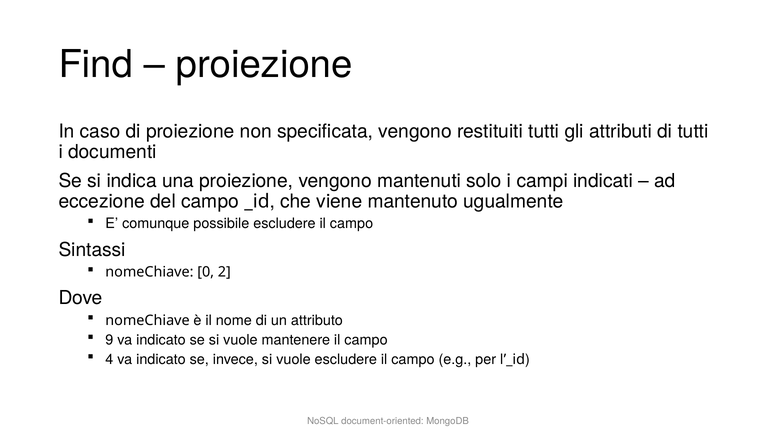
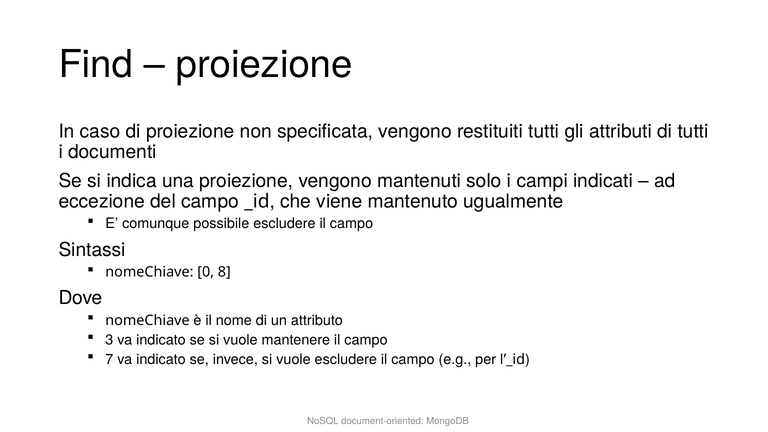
2: 2 -> 8 (224, 272)
9: 9 -> 3 (109, 340)
4: 4 -> 7 (109, 359)
